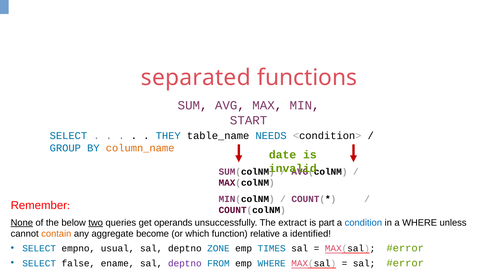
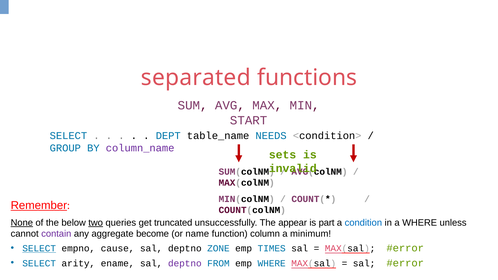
THEY: THEY -> DEPT (168, 136)
column_name colour: orange -> purple (140, 148)
date: date -> sets (283, 155)
Remember underline: none -> present (39, 205)
operands: operands -> truncated (173, 223)
extract: extract -> appear (293, 223)
contain colour: orange -> purple (56, 234)
which: which -> name (197, 234)
relative: relative -> column (265, 234)
identified: identified -> minimum (311, 234)
SELECT underline: none -> present (39, 249)
usual: usual -> cause (118, 249)
false: false -> arity (78, 264)
